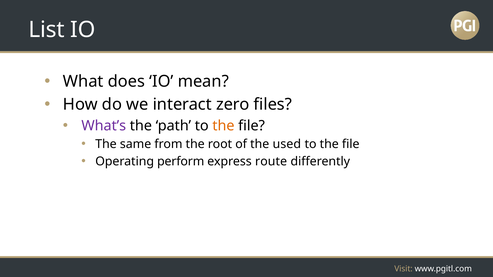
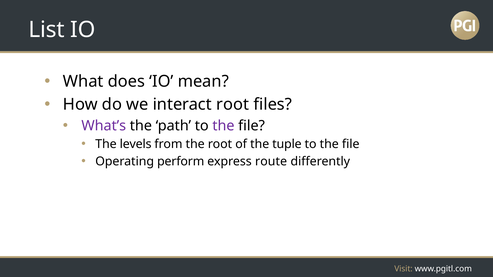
interact zero: zero -> root (233, 105)
the colour: orange -> purple (223, 126)
same: same -> levels (136, 144)
used: used -> tuple (287, 144)
